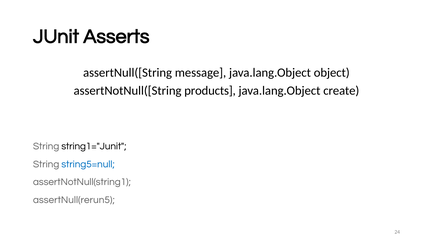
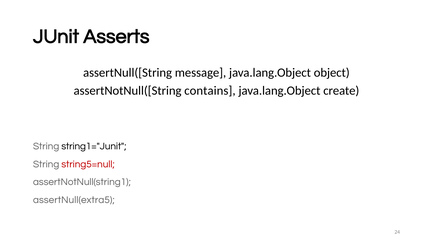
products: products -> contains (210, 91)
string5=null colour: blue -> red (88, 165)
assertNull(rerun5: assertNull(rerun5 -> assertNull(extra5 (74, 200)
